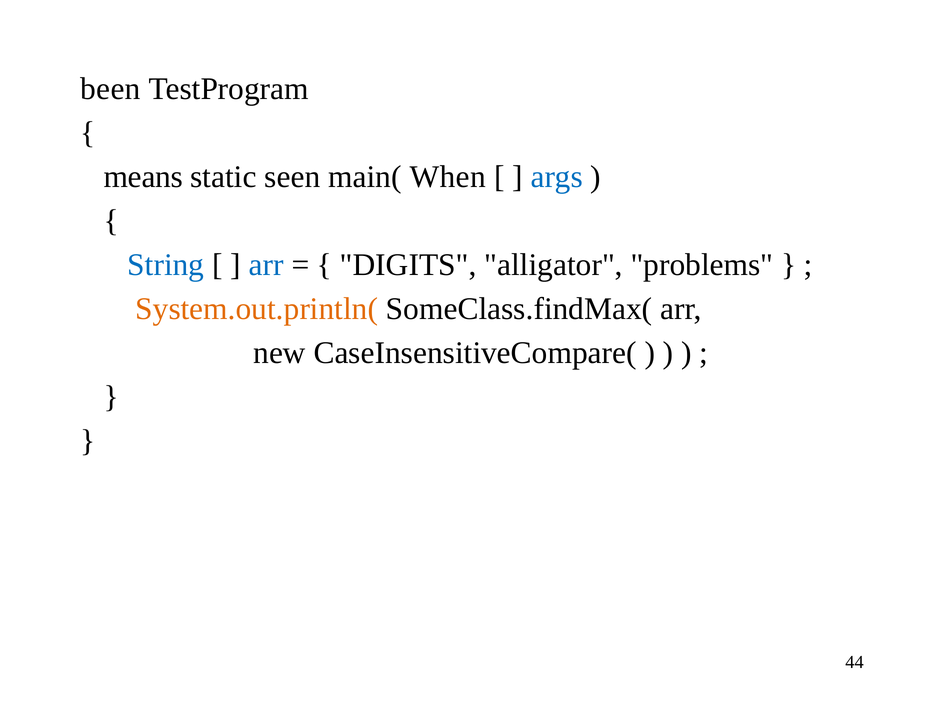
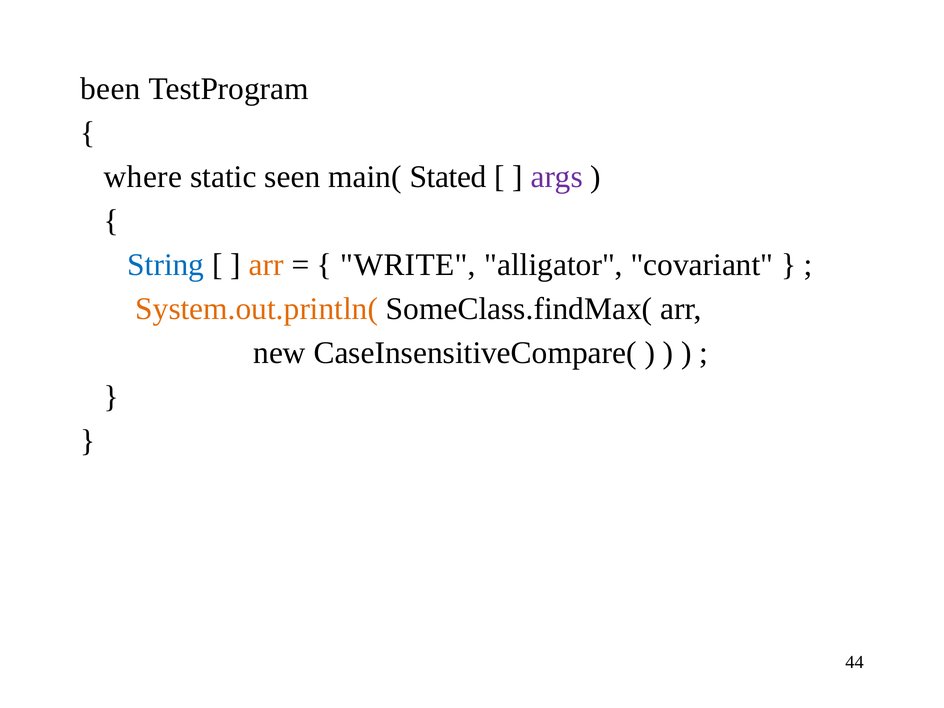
means: means -> where (143, 177)
When: When -> Stated (448, 177)
args colour: blue -> purple (557, 177)
arr colour: blue -> orange (266, 265)
DIGITS: DIGITS -> WRITE (408, 265)
problems: problems -> covariant (702, 265)
